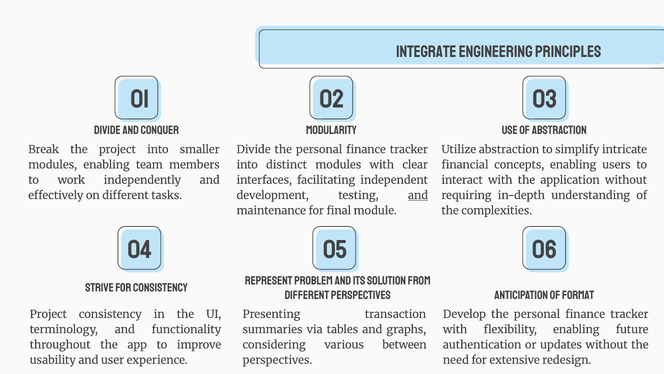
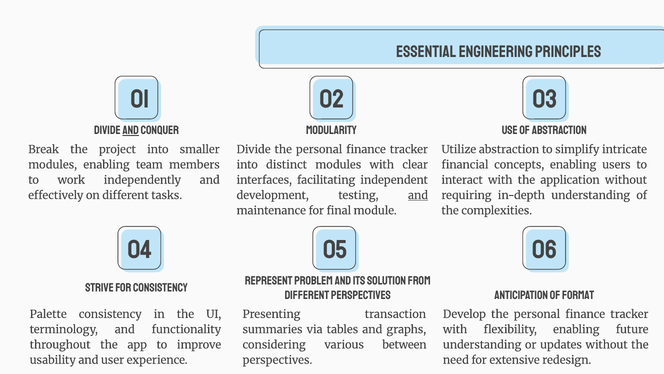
Integrate: Integrate -> Essential (426, 52)
and underline: none -> present (131, 130)
Project: Project -> Palette (48, 314)
authentication: authentication -> understanding (482, 344)
